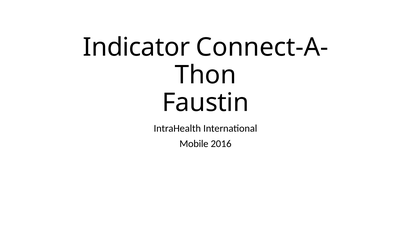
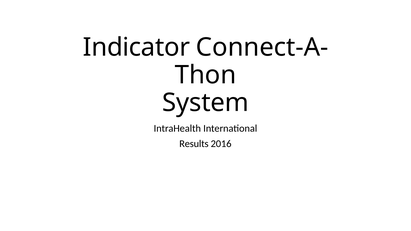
Faustin: Faustin -> System (206, 103)
Mobile: Mobile -> Results (194, 144)
